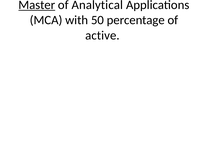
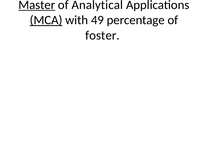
MCA underline: none -> present (46, 20)
50: 50 -> 49 (97, 20)
active: active -> foster (102, 35)
